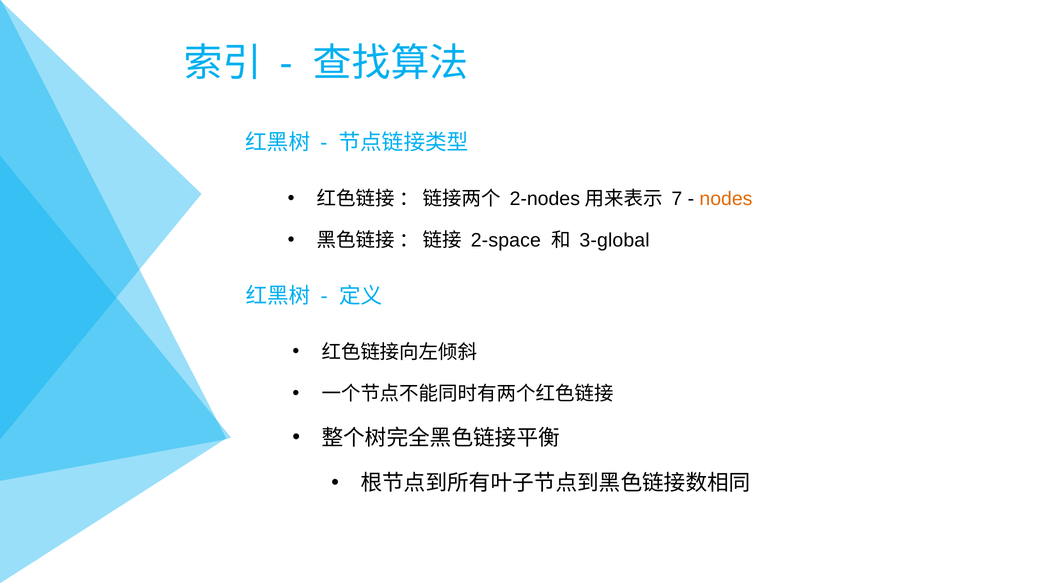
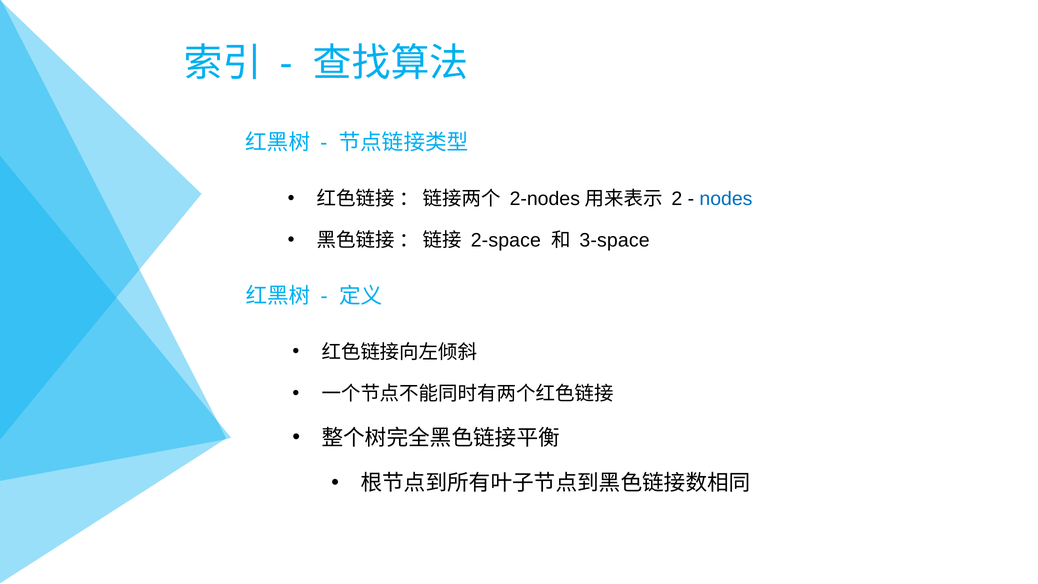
7: 7 -> 2 (677, 199)
nodes colour: orange -> blue (726, 199)
3-global: 3-global -> 3-space (615, 240)
